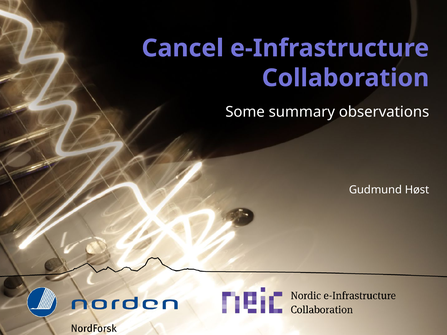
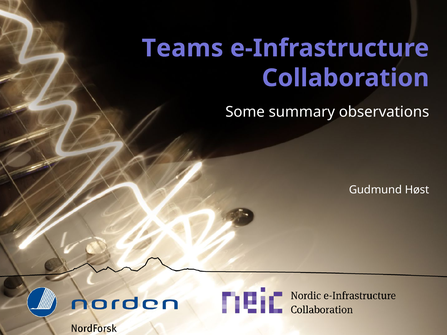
Cancel: Cancel -> Teams (183, 48)
